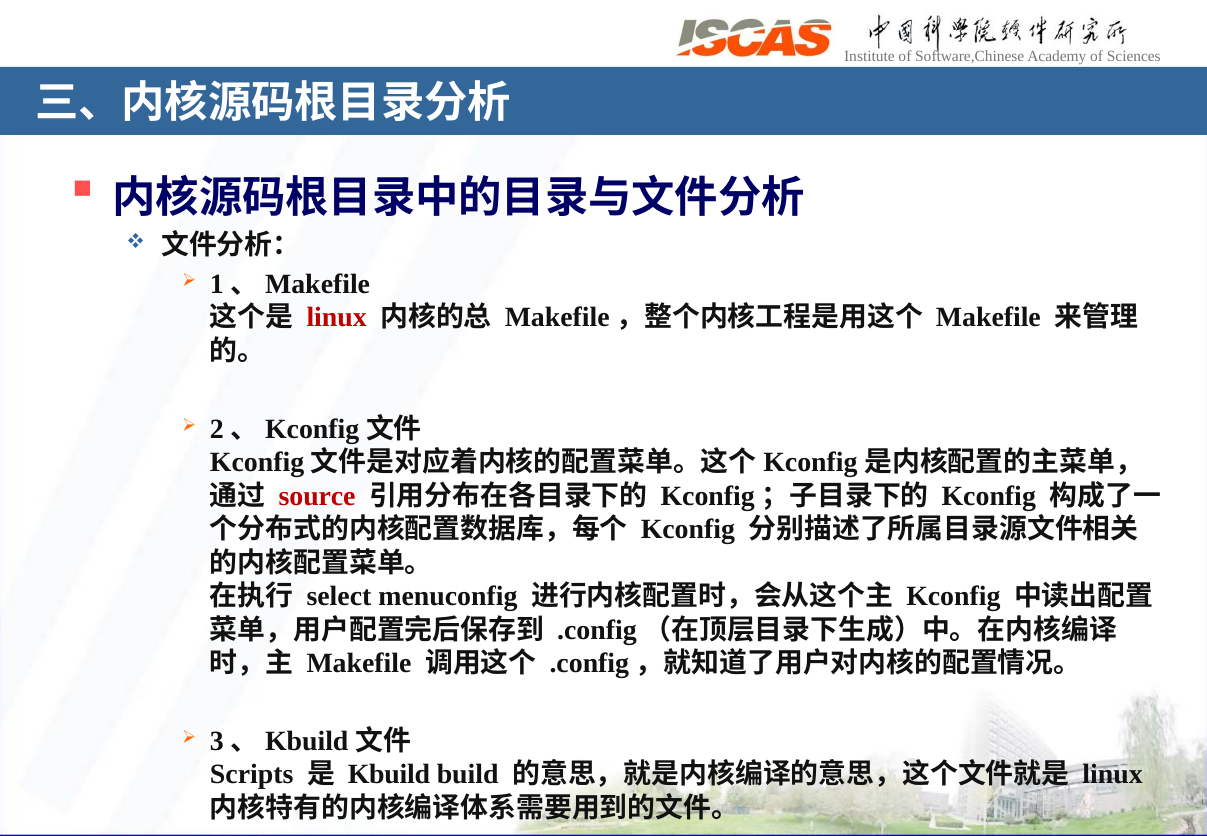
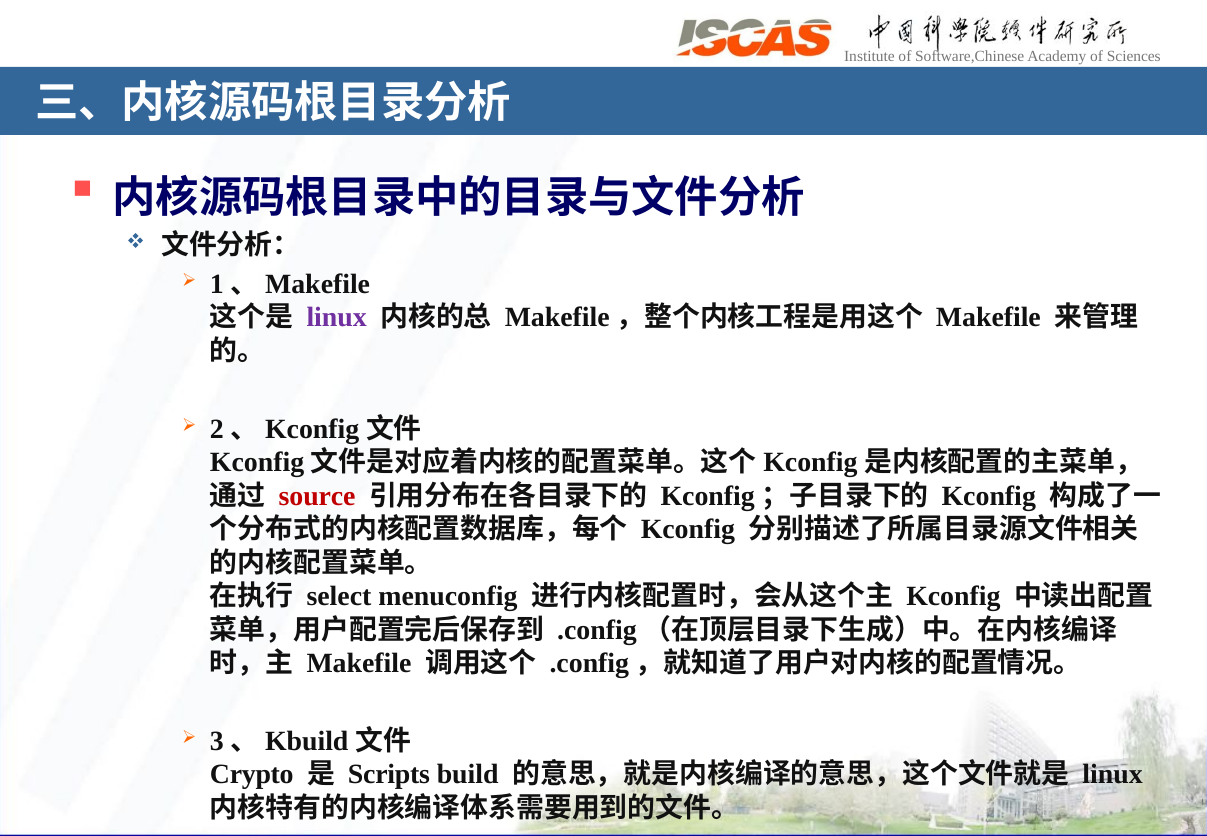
linux colour: red -> purple (337, 318)
Scripts: Scripts -> Crypto (252, 774)
Kbuild: Kbuild -> Scripts (389, 774)
